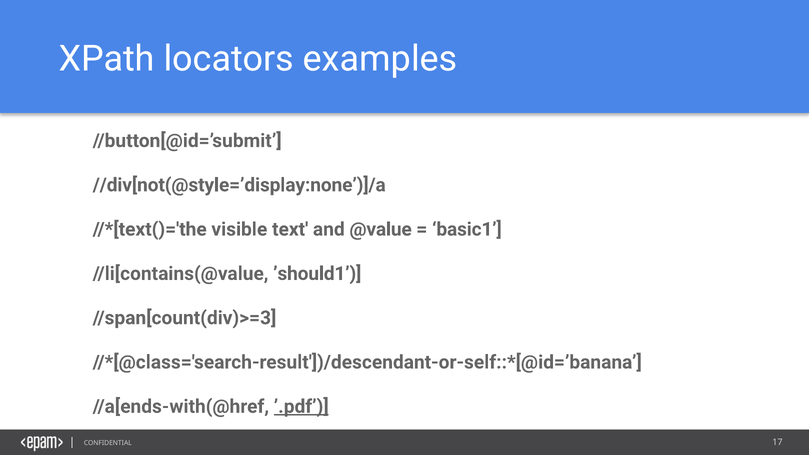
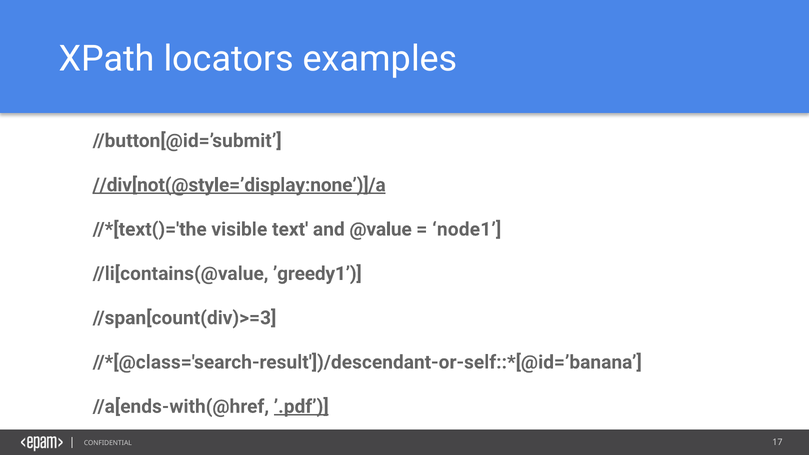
//div[not(@style=’display:none’)]/a underline: none -> present (239, 185)
basic1: basic1 -> node1 (467, 229)
’should1: ’should1 -> ’greedy1 (317, 274)
